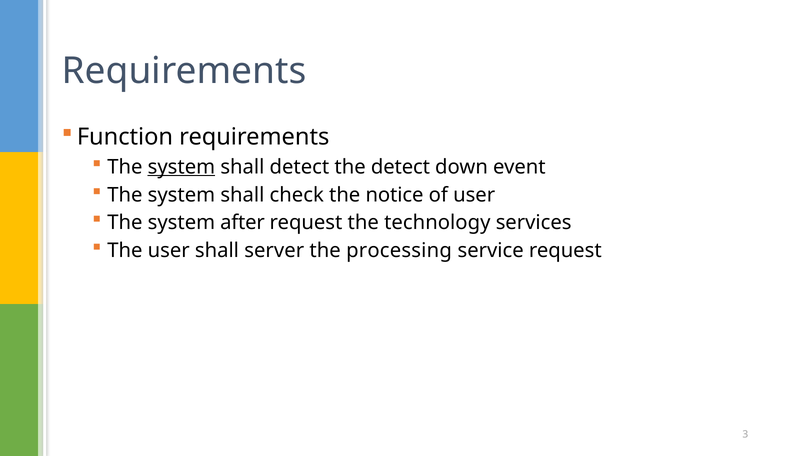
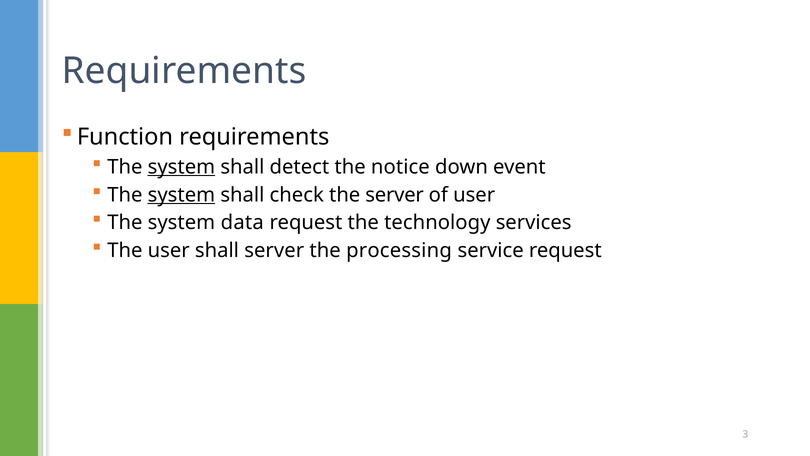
the detect: detect -> notice (400, 167)
system underline: none -> present (181, 195)
the notice: notice -> server (395, 195)
after: after -> data (242, 223)
